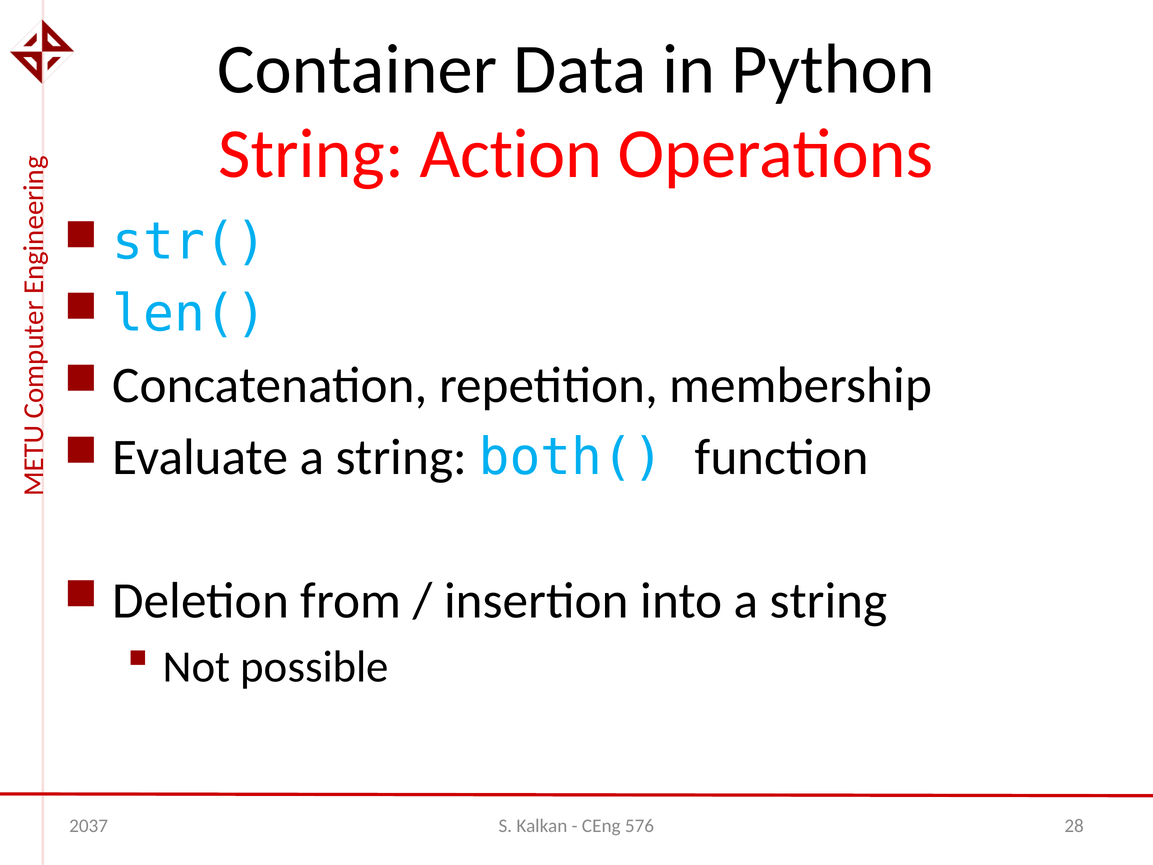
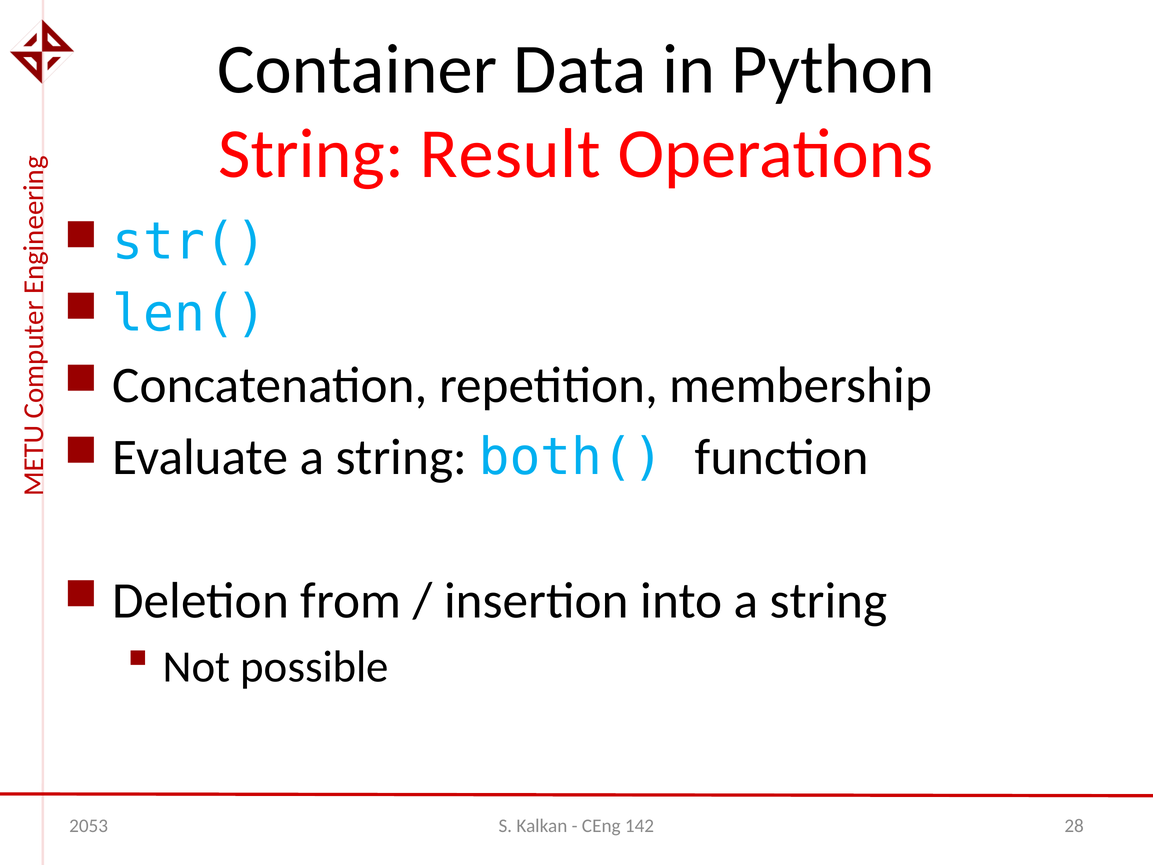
Action: Action -> Result (510, 154)
2037: 2037 -> 2053 (89, 826)
576: 576 -> 142 (640, 826)
